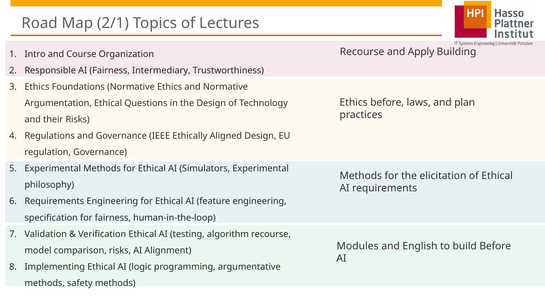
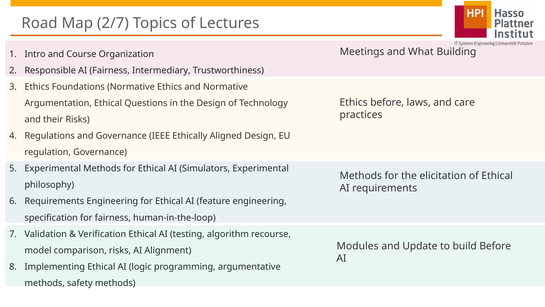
2/1: 2/1 -> 2/7 (113, 23)
Recourse: Recourse -> Meetings (362, 52)
Apply: Apply -> What (421, 52)
plan: plan -> care (465, 102)
English: English -> Update (420, 246)
